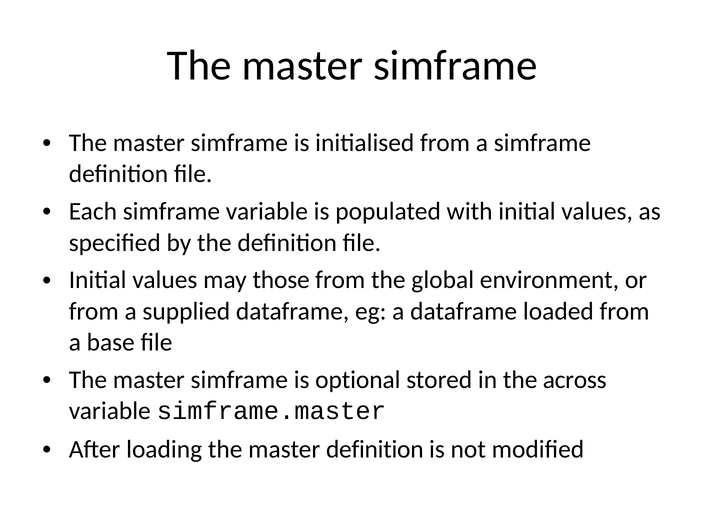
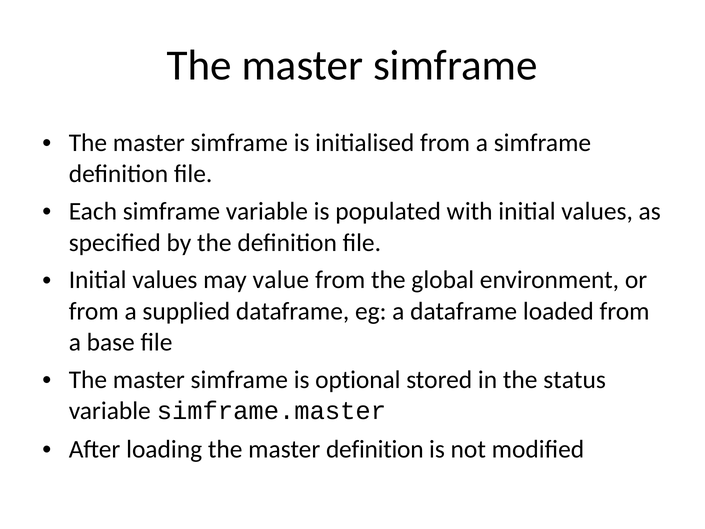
those: those -> value (281, 280)
across: across -> status (575, 380)
